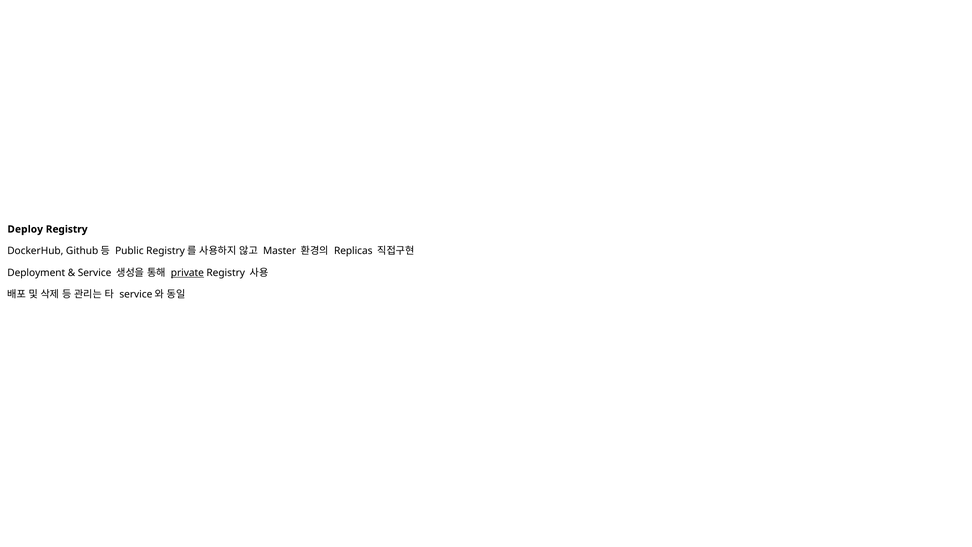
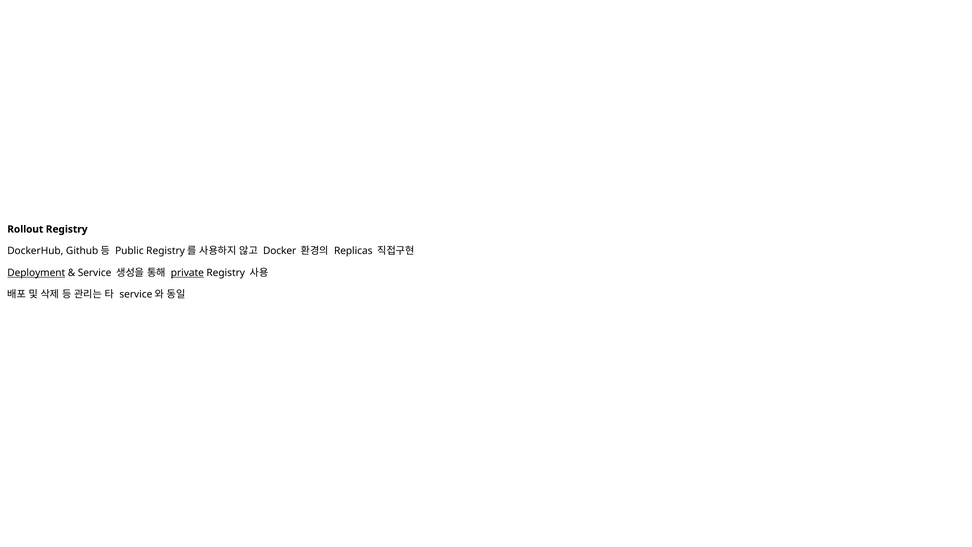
Deploy: Deploy -> Rollout (25, 229)
Master: Master -> Docker (280, 251)
Deployment underline: none -> present (36, 273)
